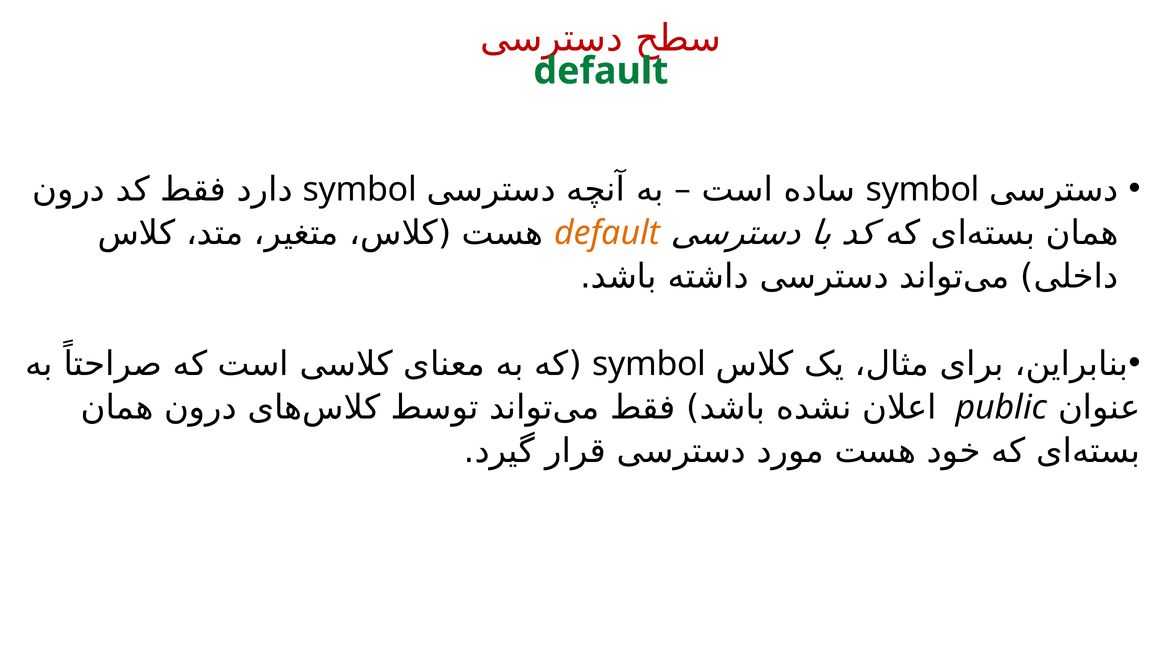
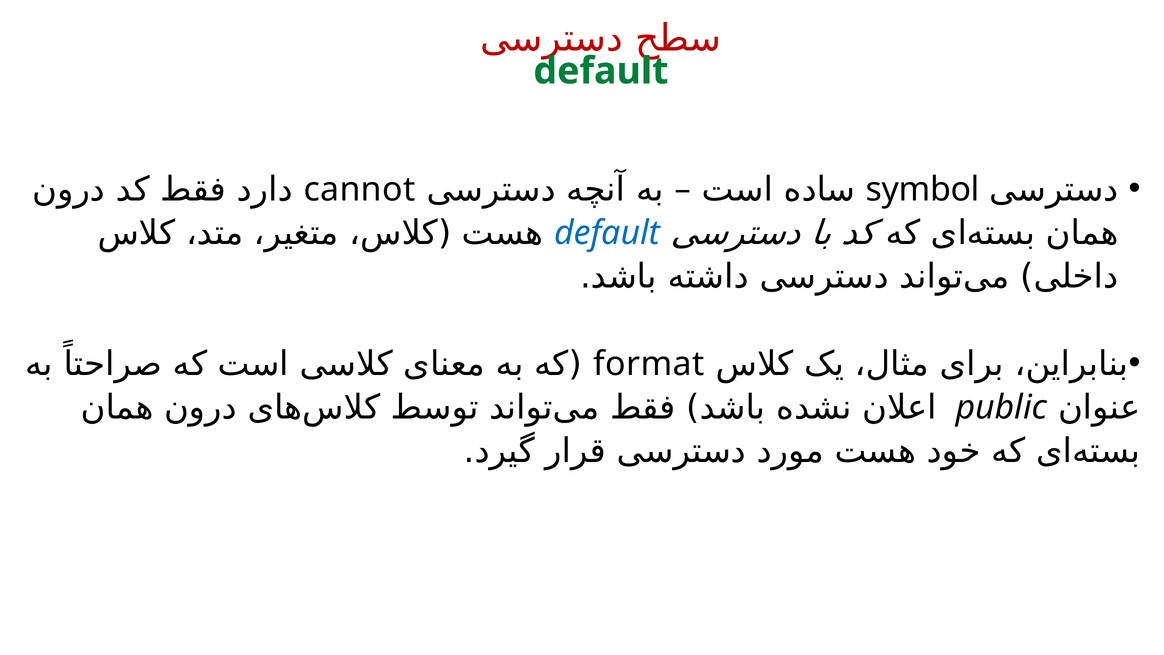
symbol: symbol -> cannot (360, 189)
default colour: orange -> blue (607, 233)
symbol: symbol -> format (649, 364)
